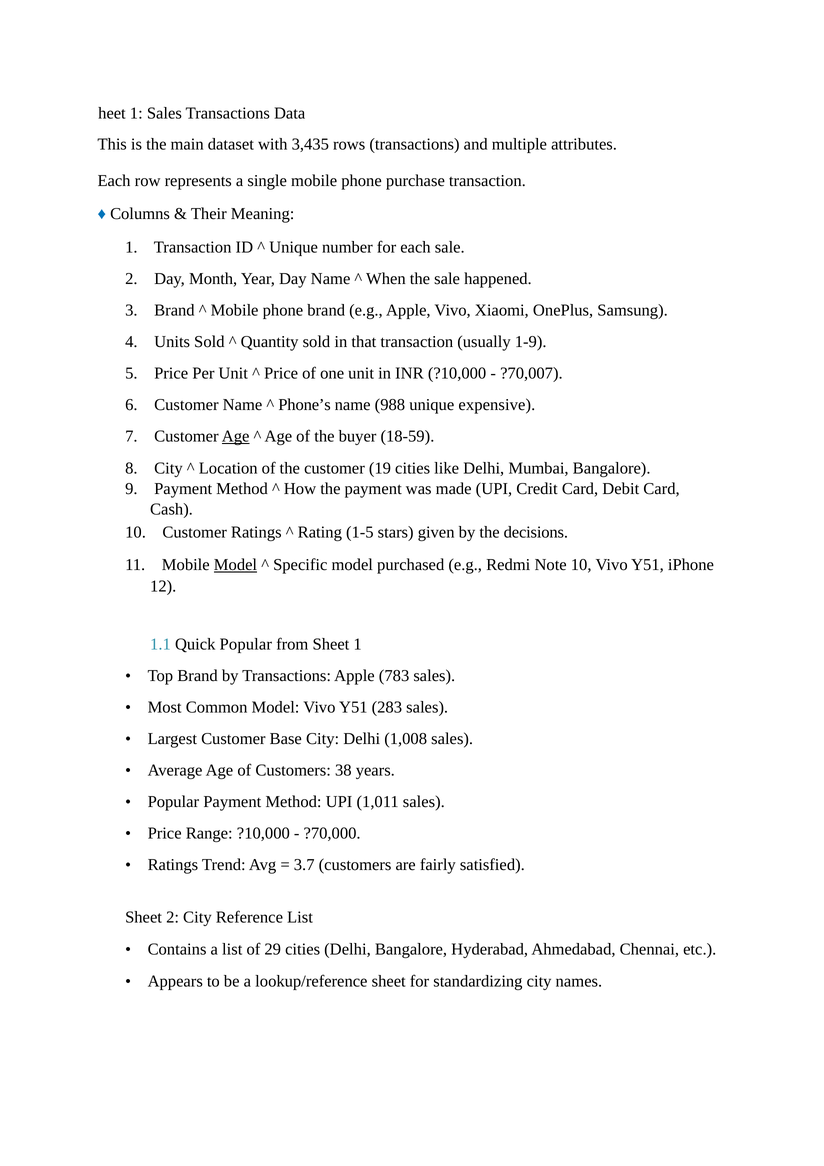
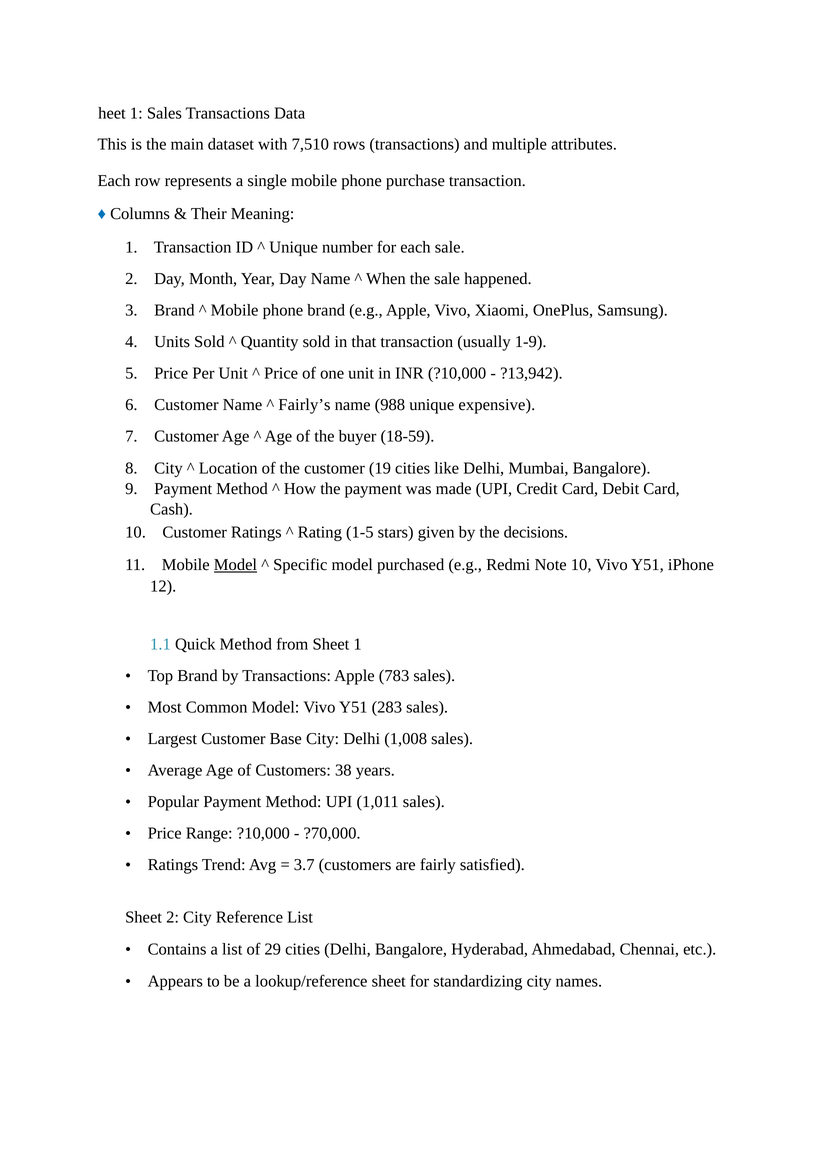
3,435: 3,435 -> 7,510 (310, 144)
?70,007: ?70,007 -> ?13,942 (531, 373)
Phone’s: Phone’s -> Fairly’s (304, 405)
Age underline: present -> none (236, 436)
Quick Popular: Popular -> Method (246, 643)
